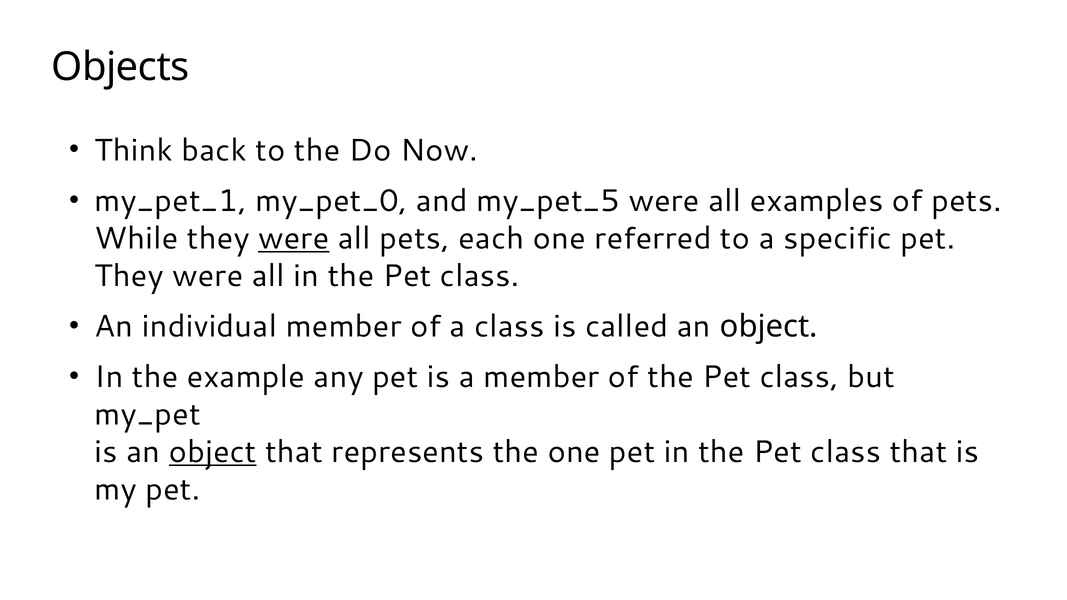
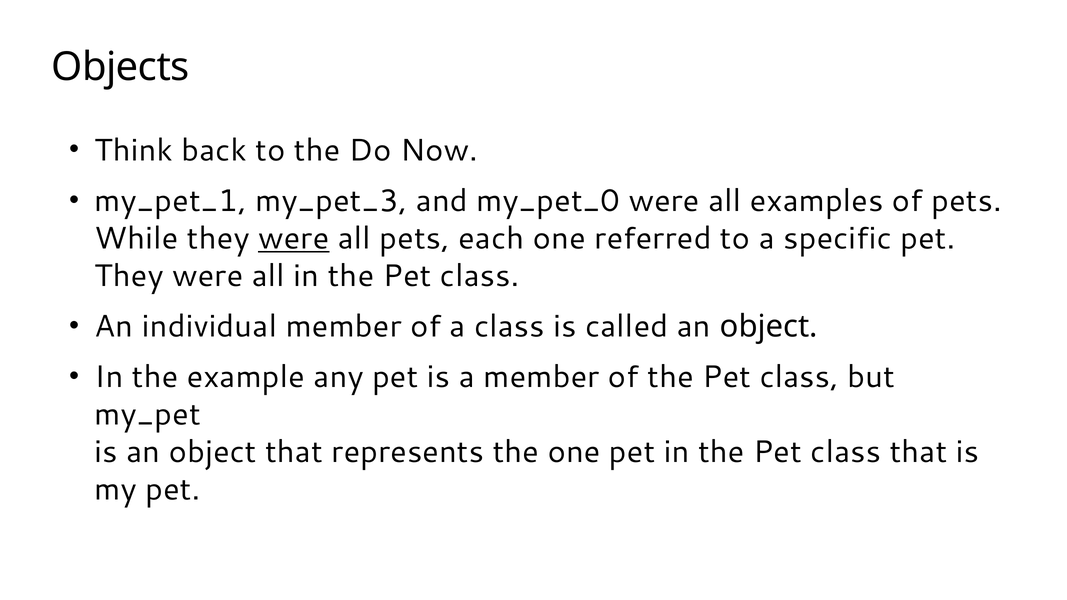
my_pet_0: my_pet_0 -> my_pet_3 (331, 201)
my_pet_5: my_pet_5 -> my_pet_0 (548, 201)
object underline: present -> none (213, 452)
